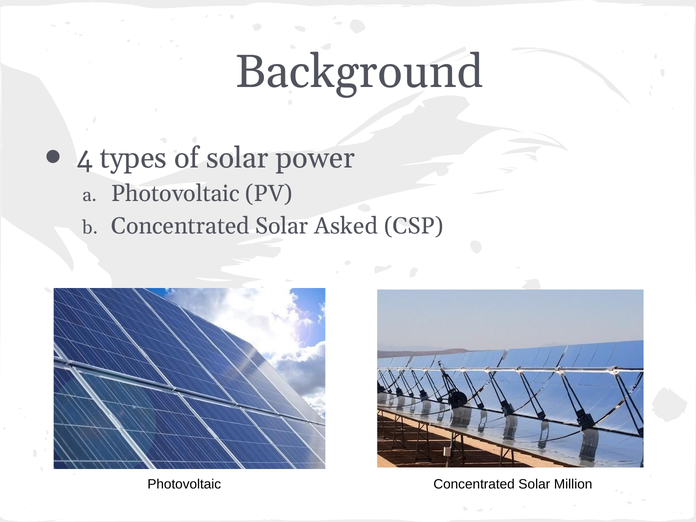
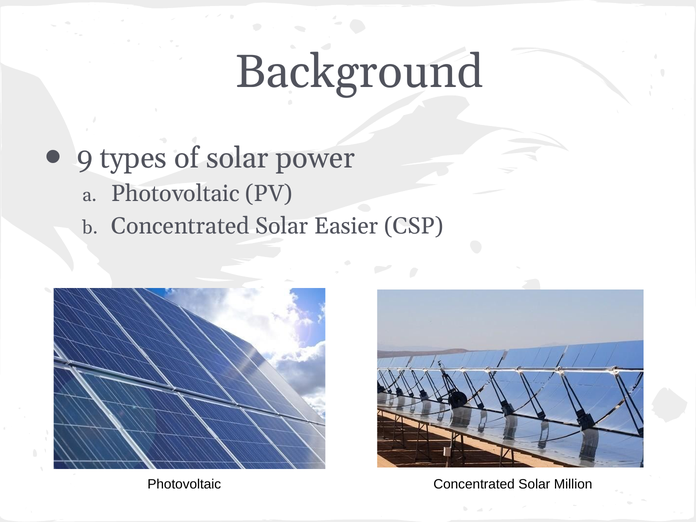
4: 4 -> 9 (85, 158)
Asked: Asked -> Easier (346, 226)
